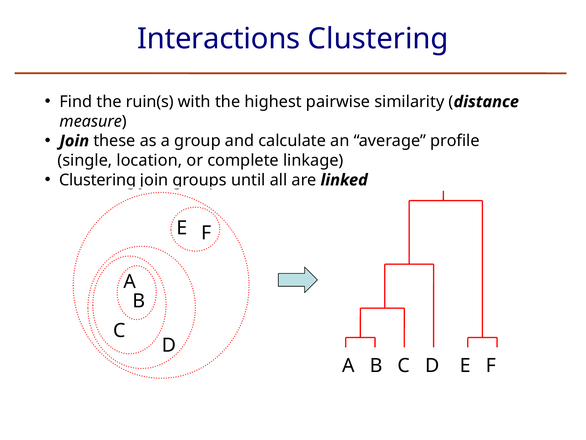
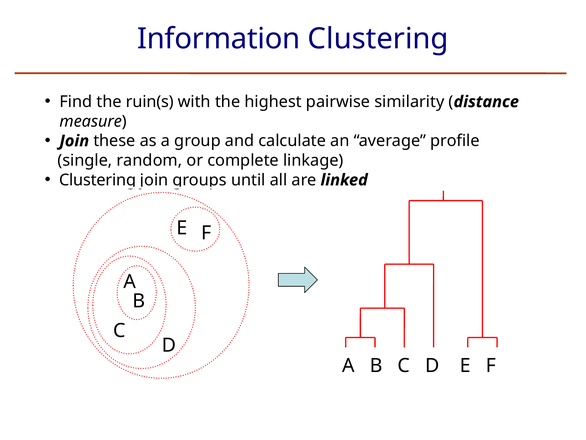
Interactions: Interactions -> Information (219, 39)
location: location -> random (149, 160)
